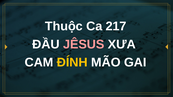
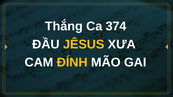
Thuộc: Thuộc -> Thắng (64, 26)
217: 217 -> 374 (116, 26)
JÊSUS colour: pink -> yellow (84, 44)
